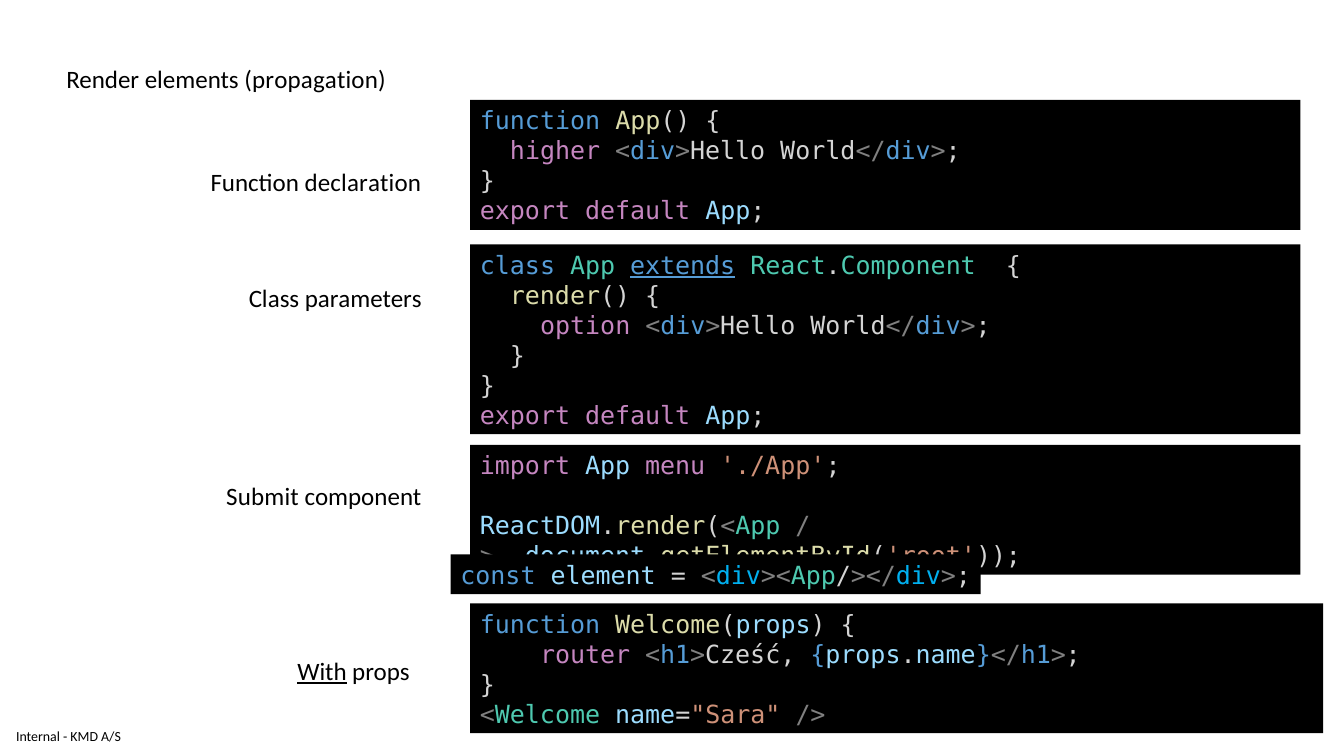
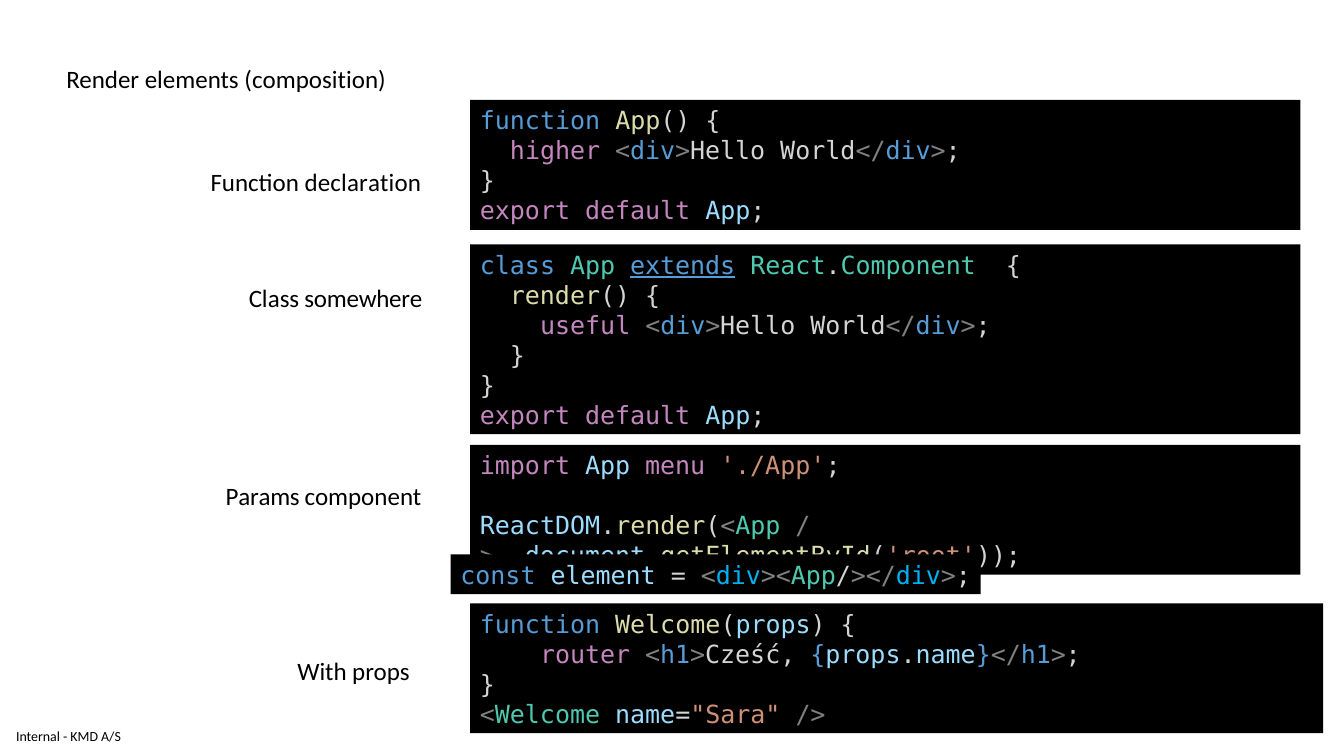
propagation: propagation -> composition (315, 81)
parameters: parameters -> somewhere (363, 299)
option: option -> useful (585, 326)
Submit: Submit -> Params (263, 497)
With underline: present -> none (322, 672)
